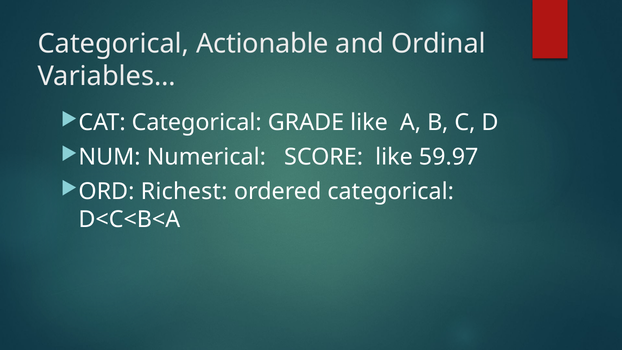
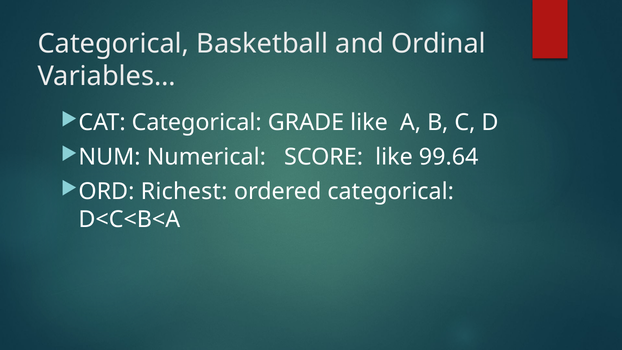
Actionable: Actionable -> Basketball (262, 44)
59.97: 59.97 -> 99.64 (449, 157)
